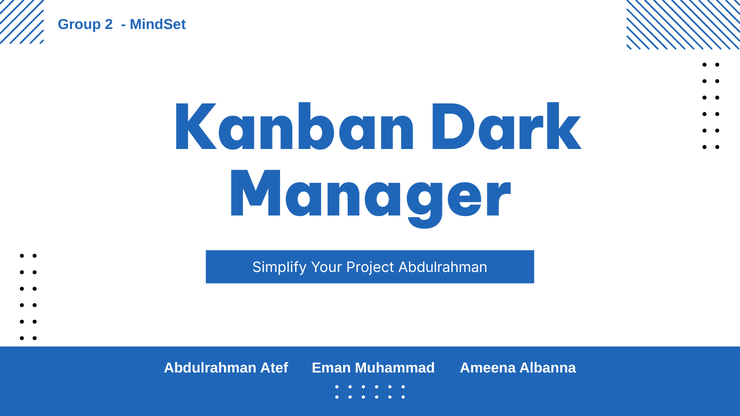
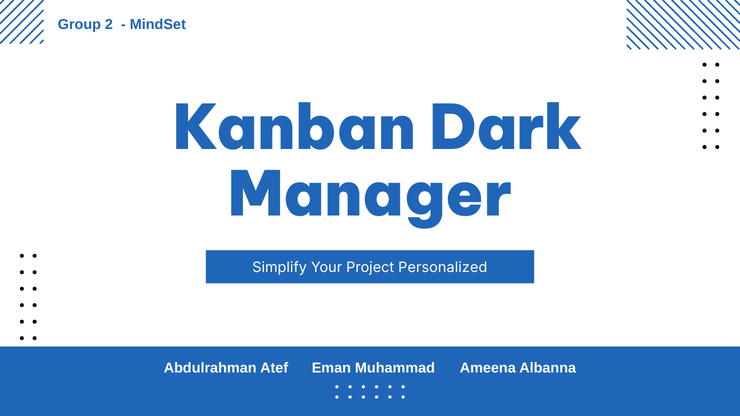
Project Abdulrahman: Abdulrahman -> Personalized (443, 268)
